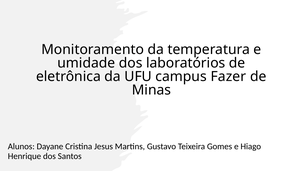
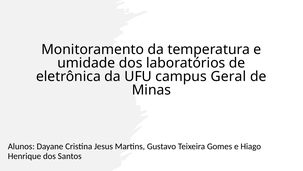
Fazer: Fazer -> Geral (228, 76)
